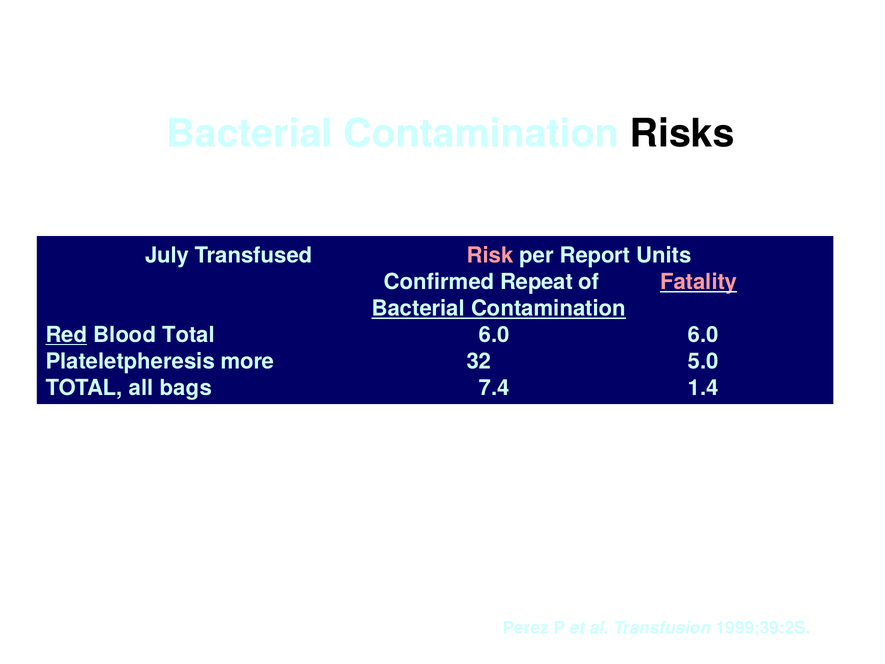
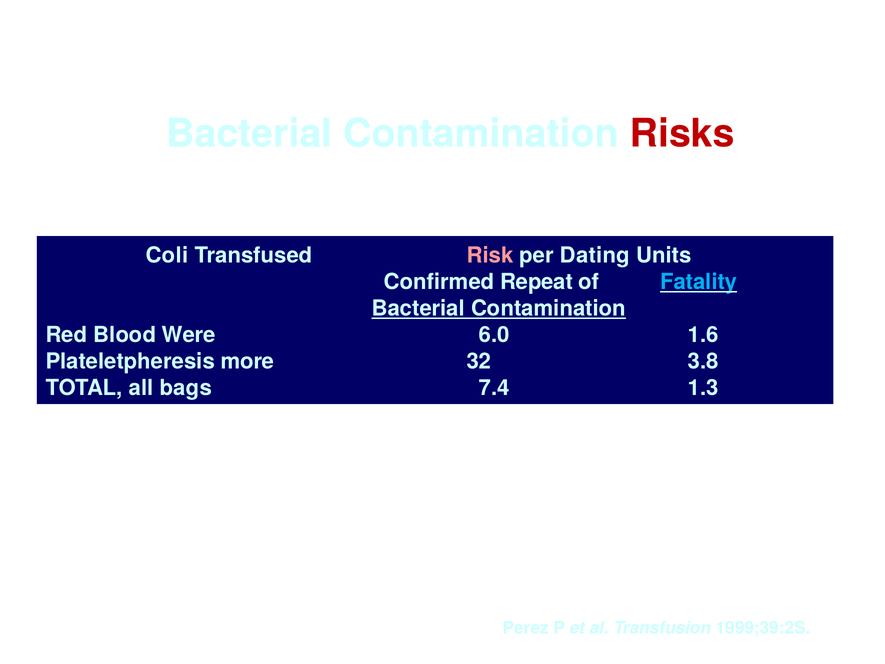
Risks colour: black -> red (682, 134)
July: July -> Coli (167, 255)
Report: Report -> Dating (595, 255)
Fatality colour: pink -> light blue (699, 282)
Red underline: present -> none (66, 335)
Blood Total: Total -> Were (189, 335)
6.0 6.0: 6.0 -> 1.6 (703, 335)
5.0: 5.0 -> 3.8 (703, 361)
1.4: 1.4 -> 1.3 (703, 388)
